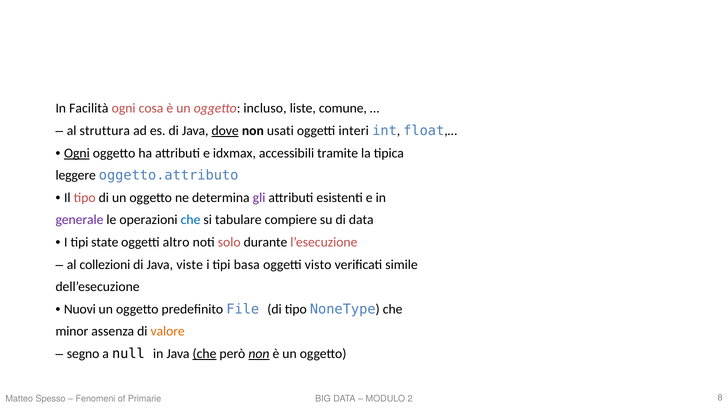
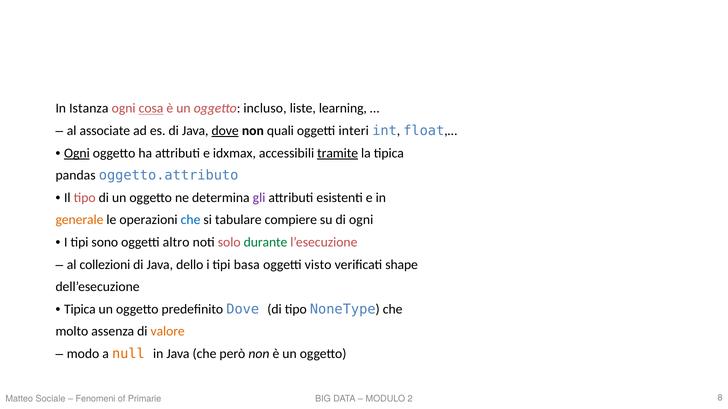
Facilità: Facilità -> Istanza (89, 109)
cosa underline: none -> present (151, 109)
comune: comune -> learning (343, 109)
struttura: struttura -> associate (105, 131)
usati: usati -> quali (280, 131)
tramite underline: none -> present (338, 153)
leggere: leggere -> pandas (76, 176)
generale colour: purple -> orange (79, 220)
di data: data -> ogni (361, 220)
state: state -> sono (105, 243)
durante colour: black -> green (266, 243)
viste: viste -> dello (190, 265)
simile: simile -> shape (402, 265)
Nuovi: Nuovi -> Tipica (80, 310)
predefinito File: File -> Dove (243, 310)
minor: minor -> molto (72, 332)
segno: segno -> modo (83, 354)
null colour: black -> orange (128, 354)
che underline: present -> none (205, 354)
non underline: present -> none (259, 354)
Spesso: Spesso -> Sociale (51, 399)
